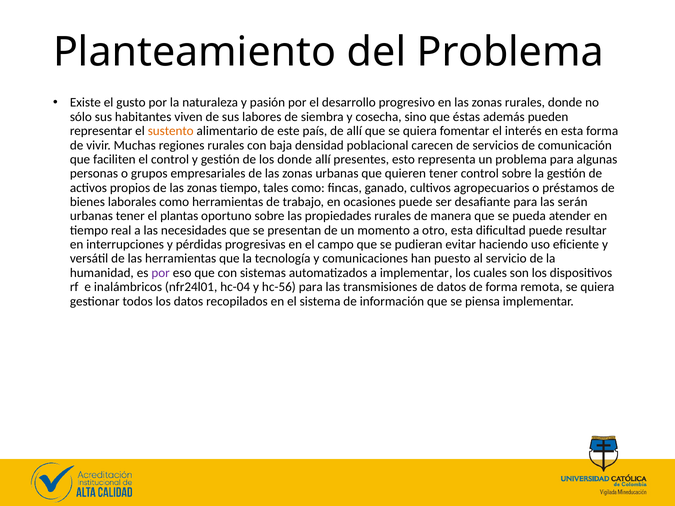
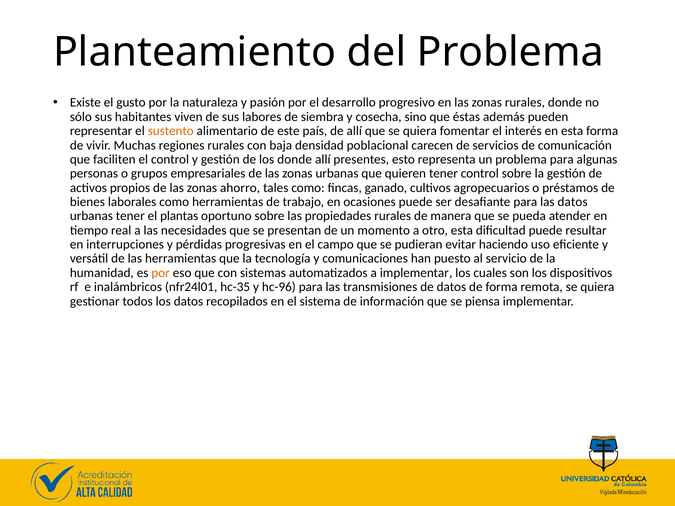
zonas tiempo: tiempo -> ahorro (240, 188)
las serán: serán -> datos (573, 202)
por colour: purple -> orange (161, 273)
hc-04: hc-04 -> hc-35 (235, 287)
hc-56: hc-56 -> hc-96 (279, 287)
